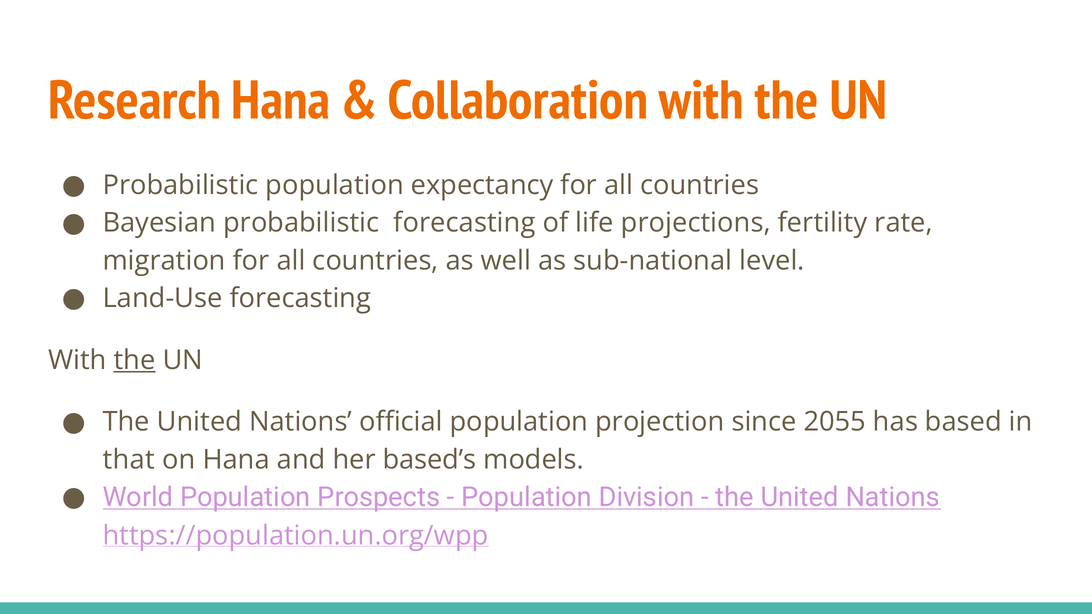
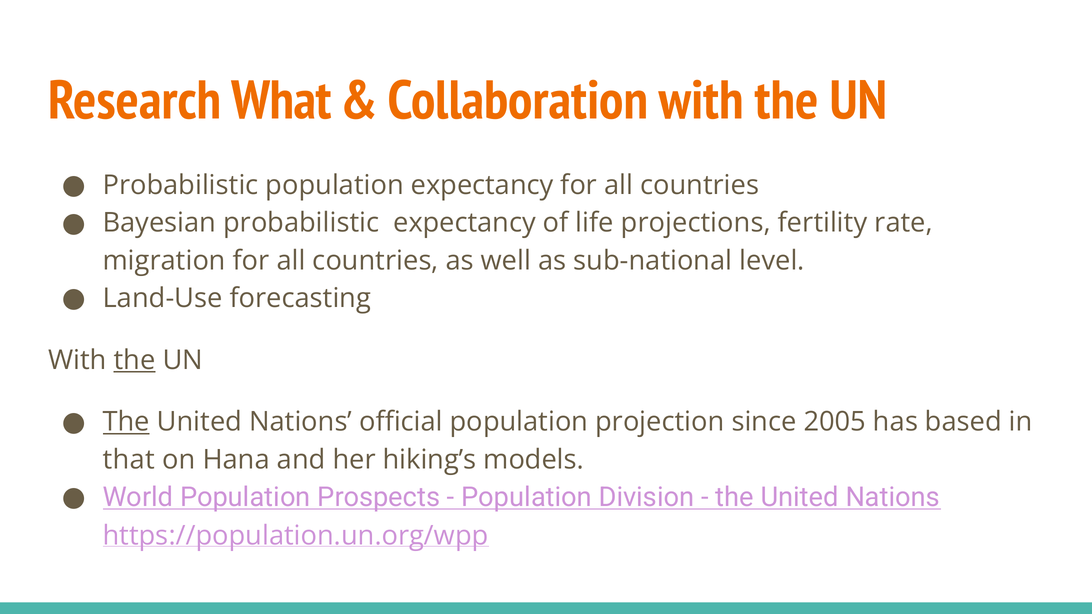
Research Hana: Hana -> What (281, 101)
probabilistic forecasting: forecasting -> expectancy (465, 223)
The underline: none -> present (126, 422)
2055: 2055 -> 2005 (835, 422)
based’s: based’s -> hiking’s (430, 460)
